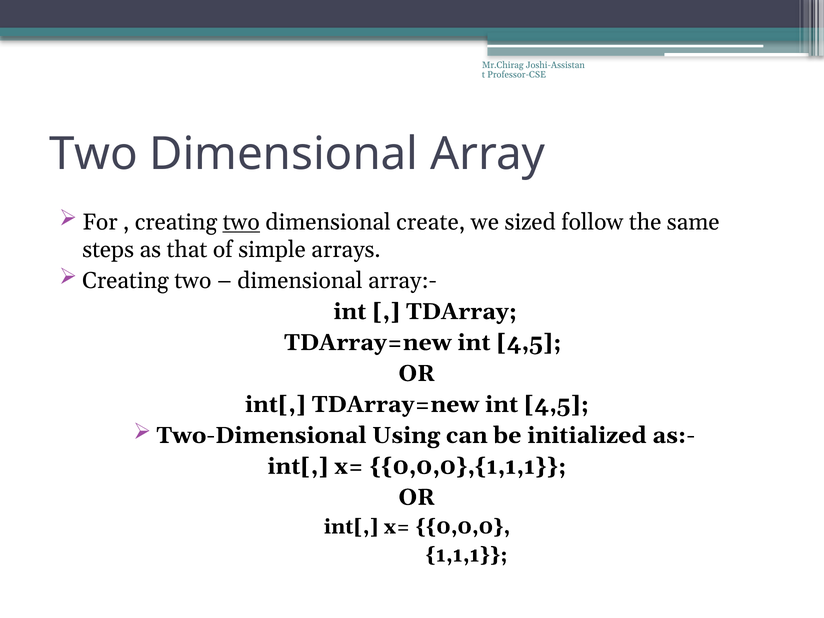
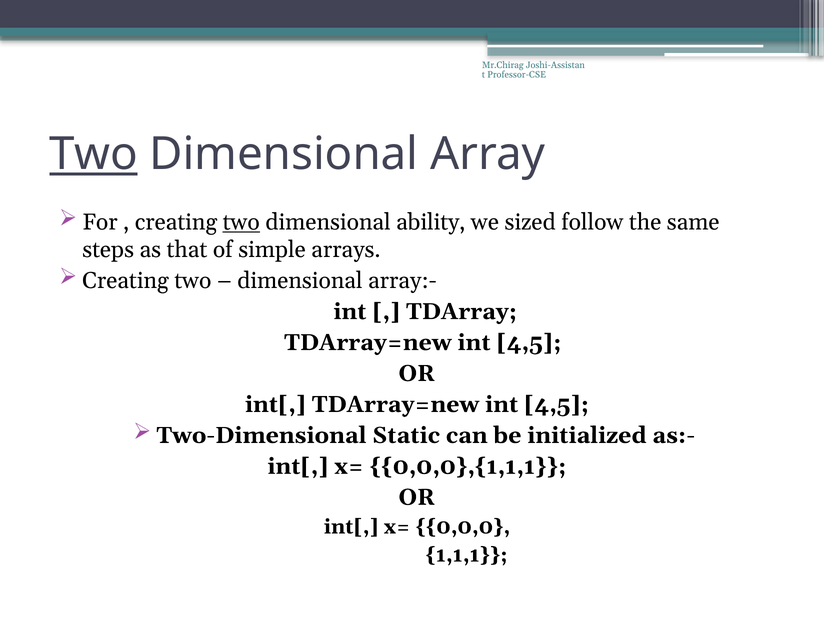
Two underline: none -> present (94, 154)
create: create -> ability (431, 222)
Using: Using -> Static (406, 435)
